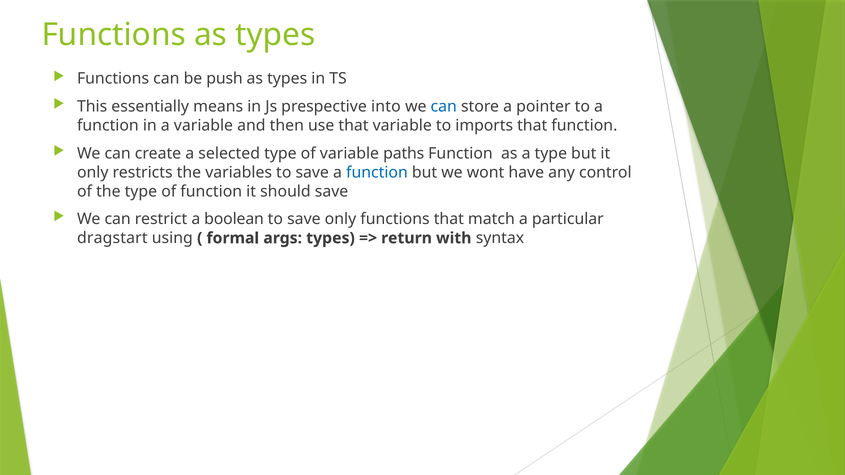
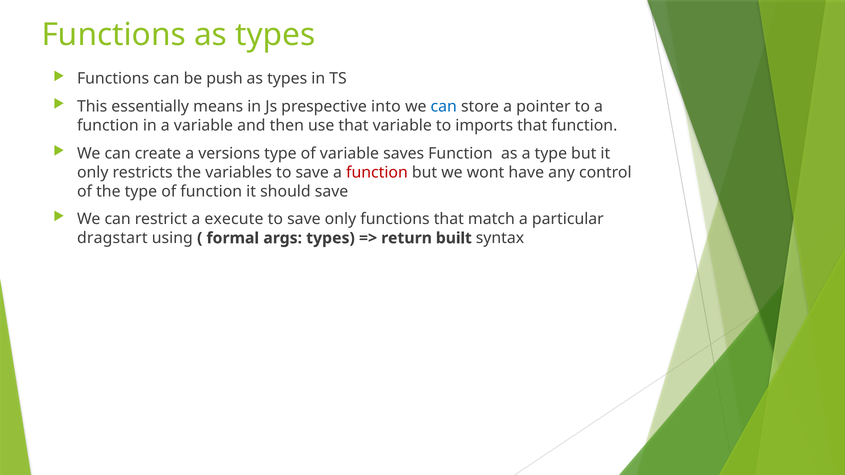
selected: selected -> versions (229, 153)
paths: paths -> saves (404, 153)
function colour: blue -> red (377, 172)
boolean: boolean -> execute (234, 219)
with: with -> built (454, 238)
